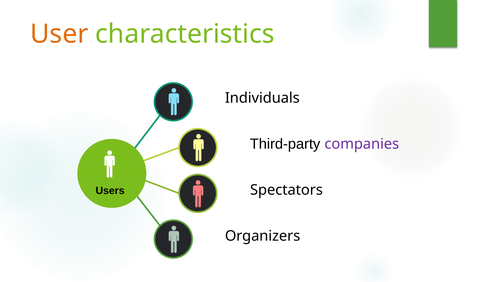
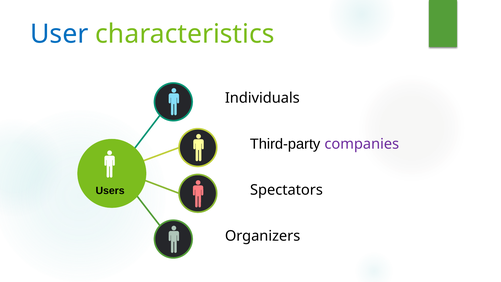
User colour: orange -> blue (59, 34)
